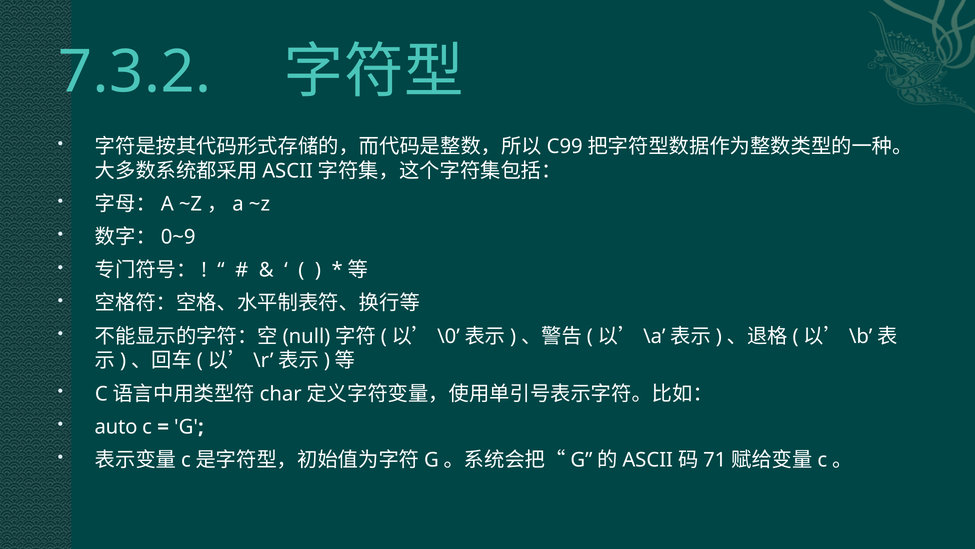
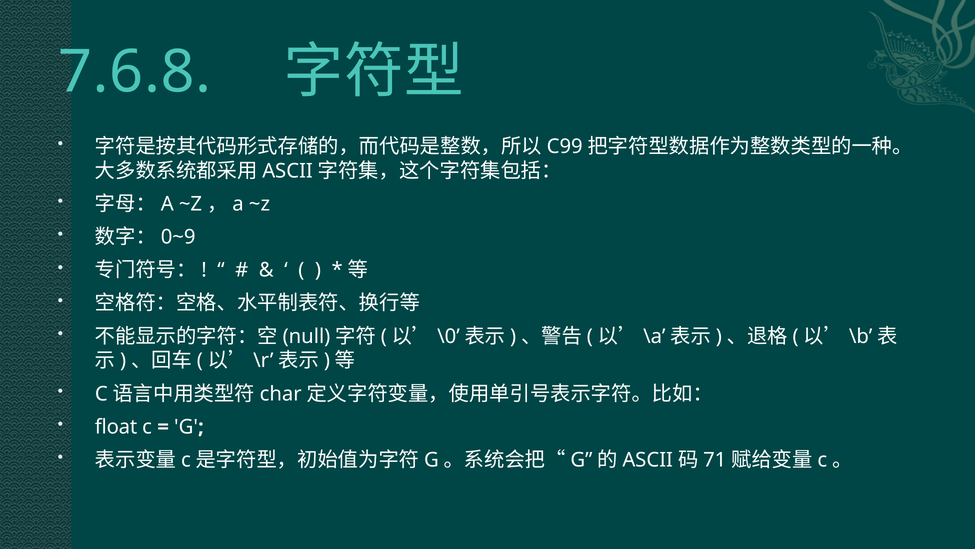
7.3.2: 7.3.2 -> 7.6.8 (135, 72)
auto: auto -> float (116, 426)
